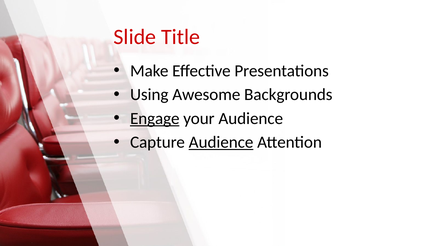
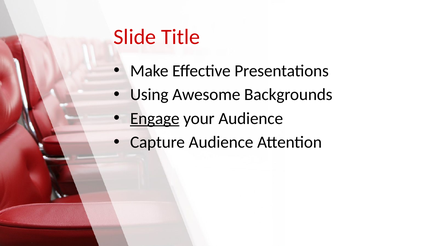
Audience underline: present -> none (221, 143)
